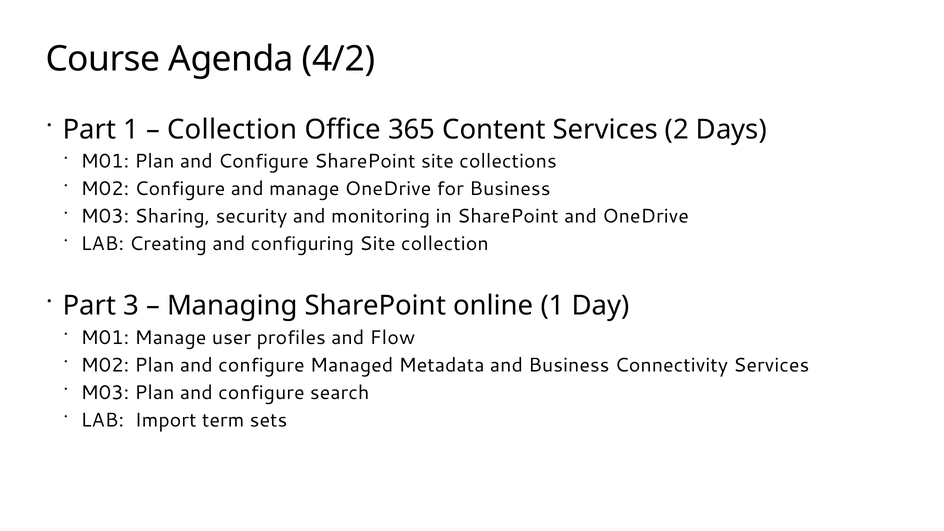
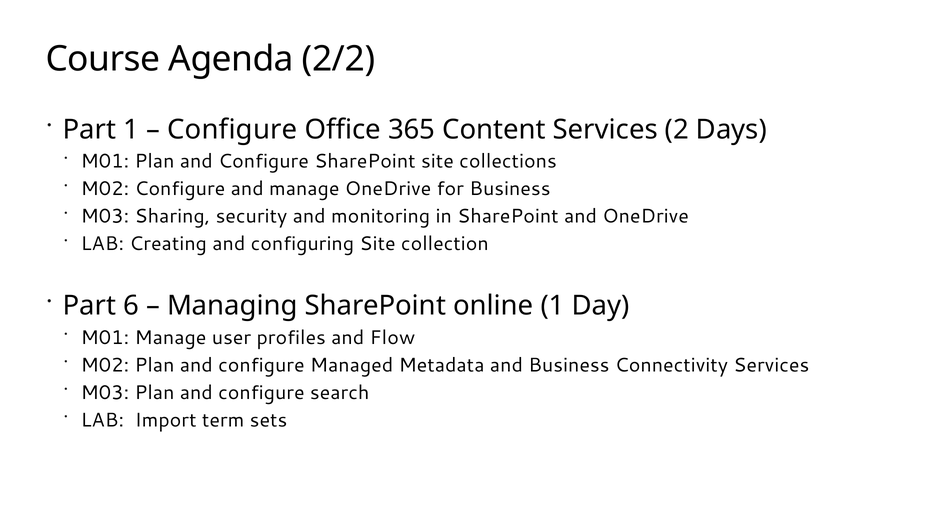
4/2: 4/2 -> 2/2 (339, 59)
Collection: Collection -> Configure (232, 130)
3: 3 -> 6 (131, 306)
